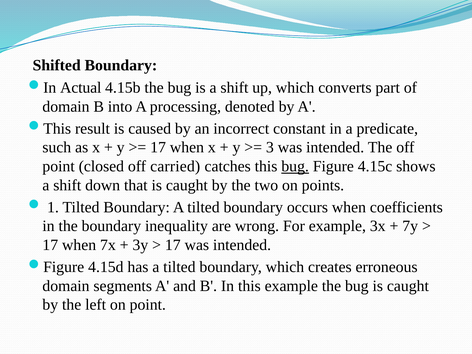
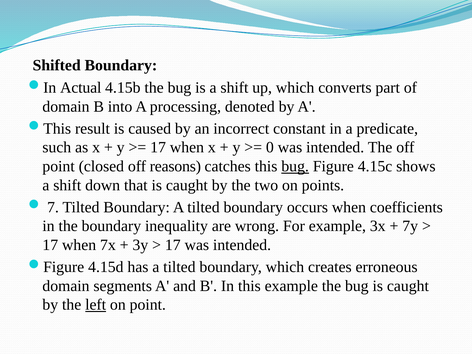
3: 3 -> 0 (270, 147)
carried: carried -> reasons (175, 166)
1: 1 -> 7 (53, 207)
left underline: none -> present (96, 305)
